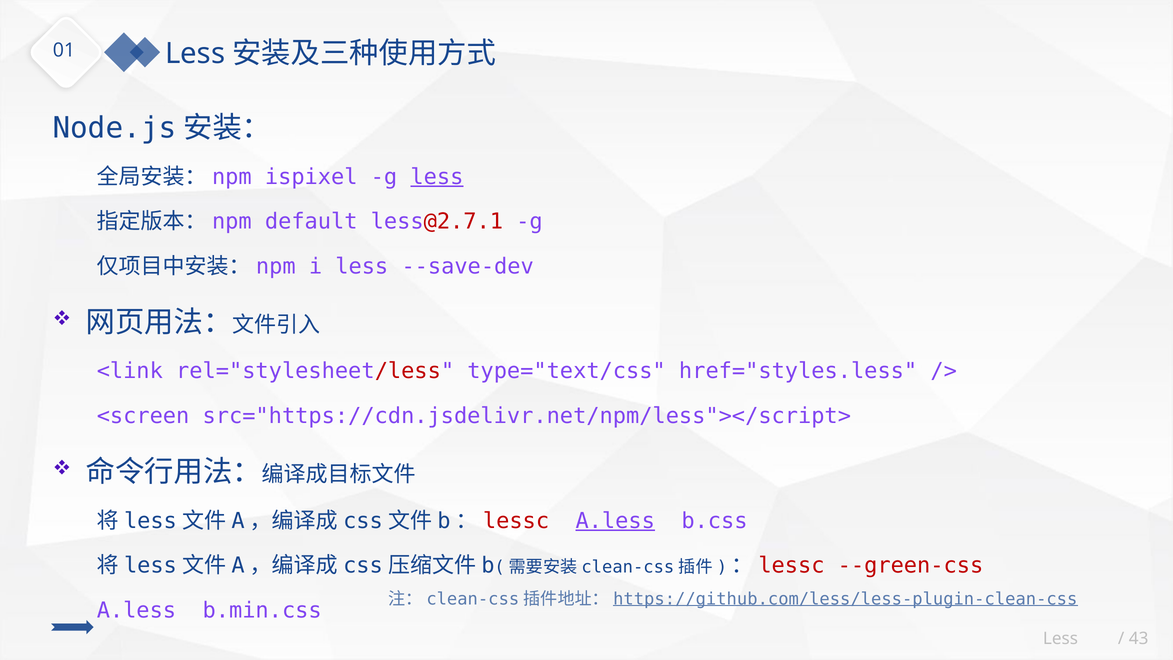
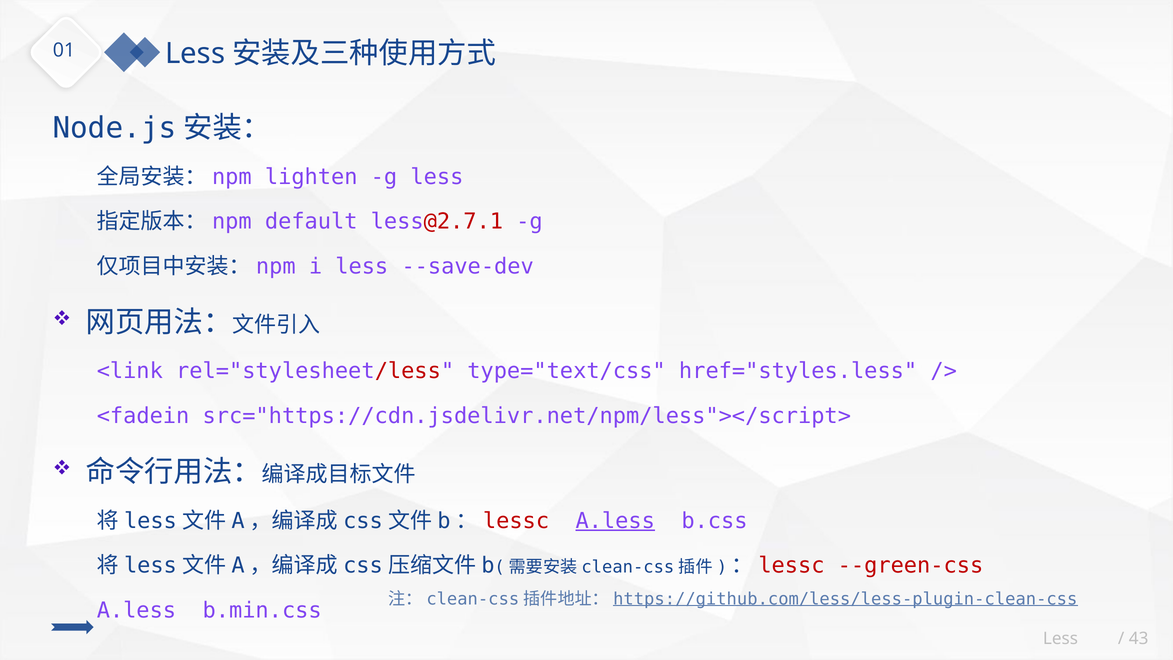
ispixel: ispixel -> lighten (311, 177)
less underline: present -> none (437, 177)
<screen: <screen -> <fadein (143, 416)
